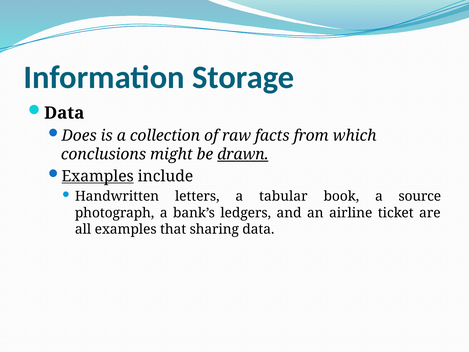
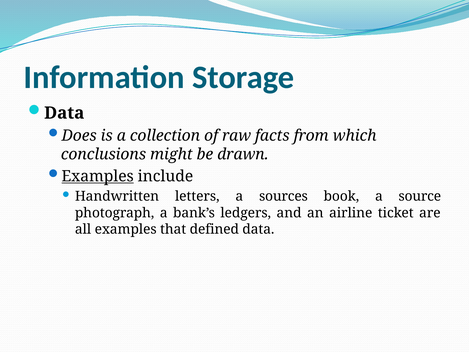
drawn underline: present -> none (243, 154)
tabular: tabular -> sources (283, 196)
sharing: sharing -> defined (214, 229)
